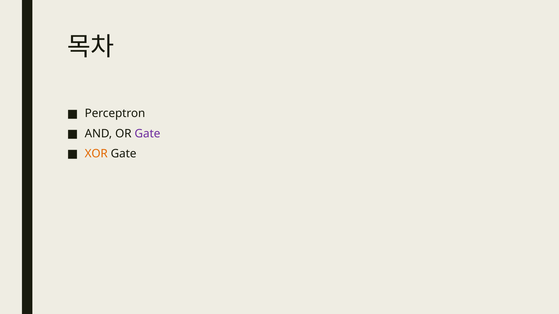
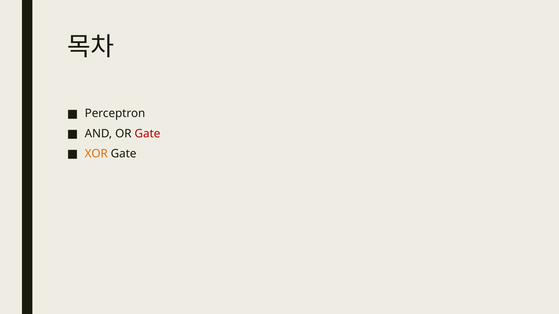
Gate colour: purple -> red (147, 134)
